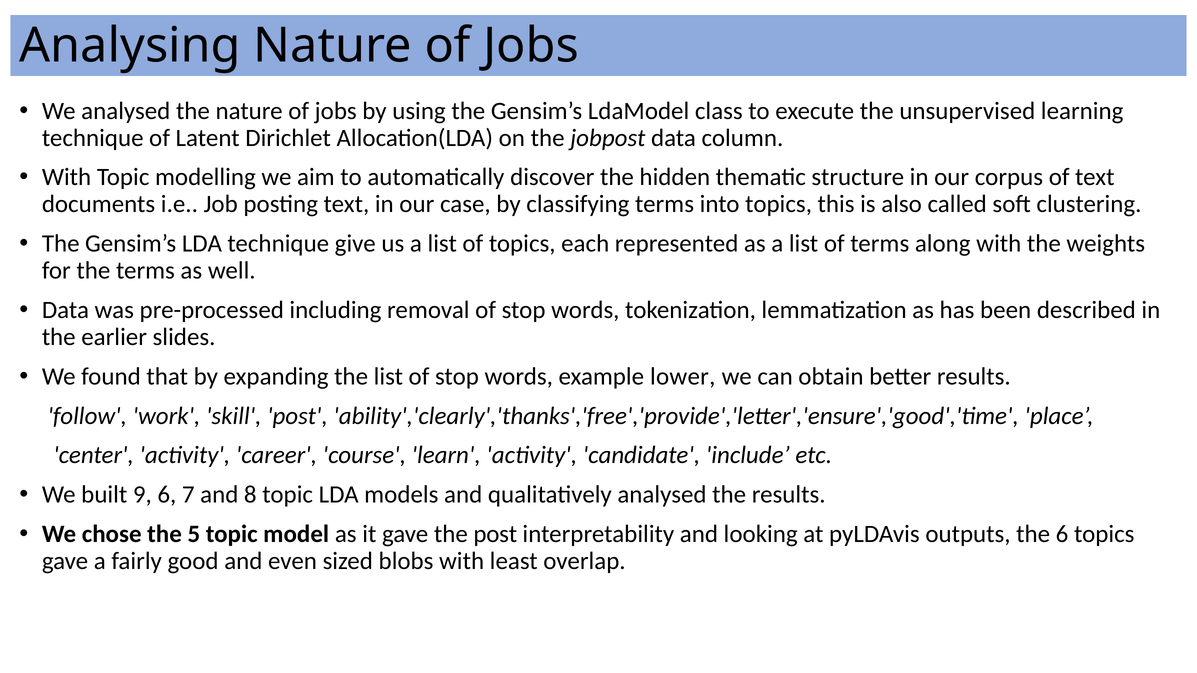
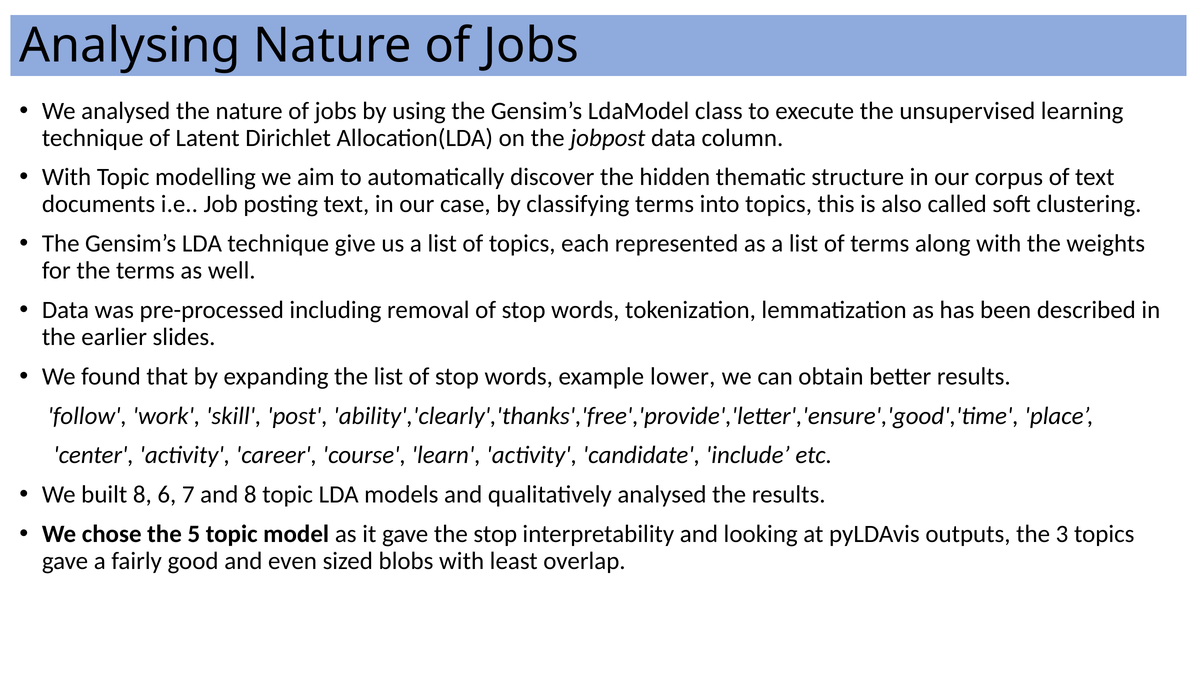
built 9: 9 -> 8 (142, 495)
the post: post -> stop (495, 534)
the 6: 6 -> 3 (1062, 534)
